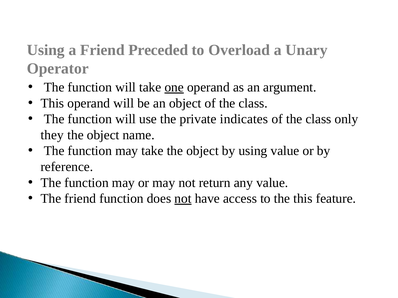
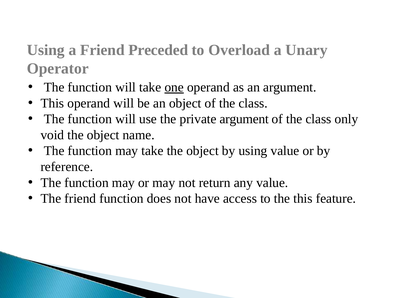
private indicates: indicates -> argument (244, 119)
they: they -> void (52, 135)
not underline: present -> none (183, 199)
